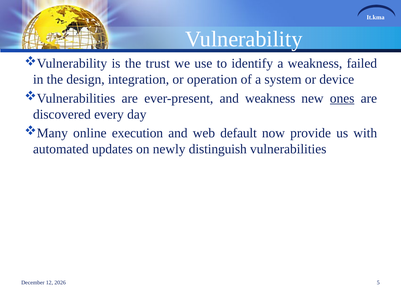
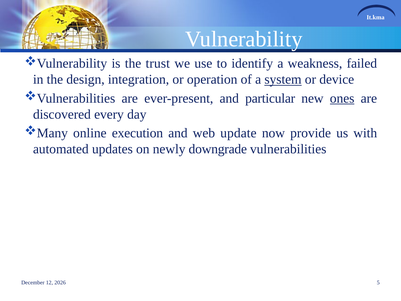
system underline: none -> present (283, 79)
and weakness: weakness -> particular (270, 98)
default: default -> update (238, 133)
distinguish: distinguish -> downgrade (218, 149)
